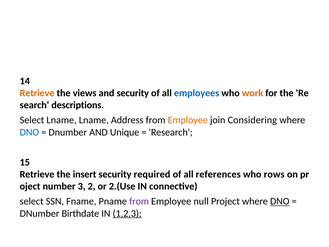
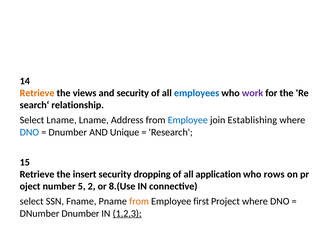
work colour: orange -> purple (253, 93)
descriptions: descriptions -> relationship (78, 105)
Employee colour: orange -> blue (188, 120)
Considering: Considering -> Establishing (252, 120)
required: required -> dropping (152, 174)
references: references -> application (218, 174)
3: 3 -> 5 (82, 186)
2.(Use: 2.(Use -> 8.(Use (122, 186)
from colour: purple -> orange (139, 201)
null: null -> first (201, 201)
DNO underline: present -> none (280, 201)
DNumber Birthdate: Birthdate -> Dnumber (80, 213)
